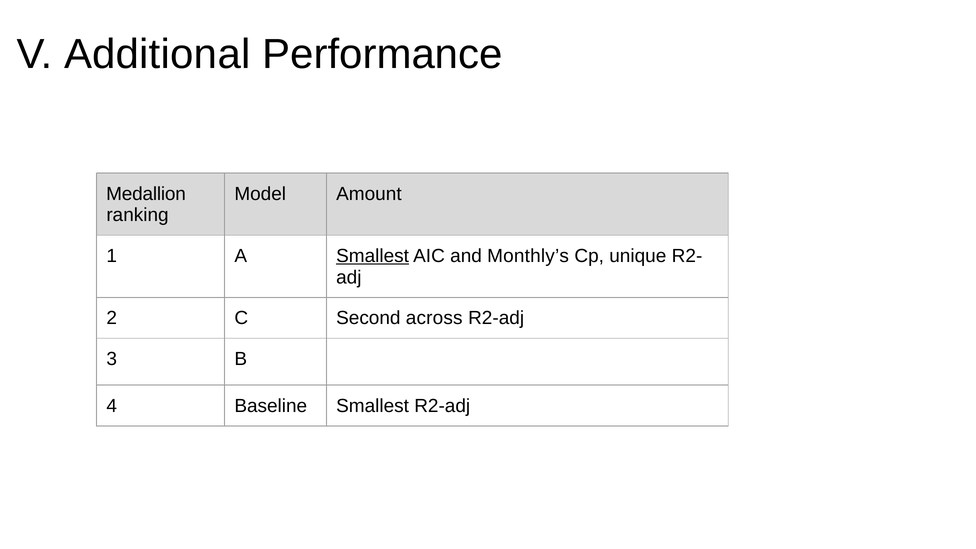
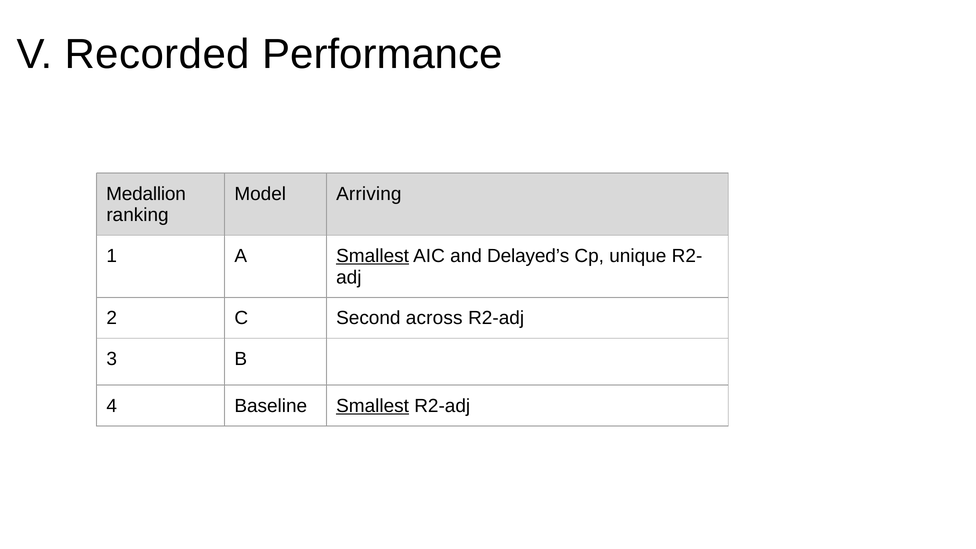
Additional: Additional -> Recorded (157, 54)
Amount: Amount -> Arriving (369, 194)
Monthly’s: Monthly’s -> Delayed’s (528, 256)
Smallest underline: none -> present (373, 406)
